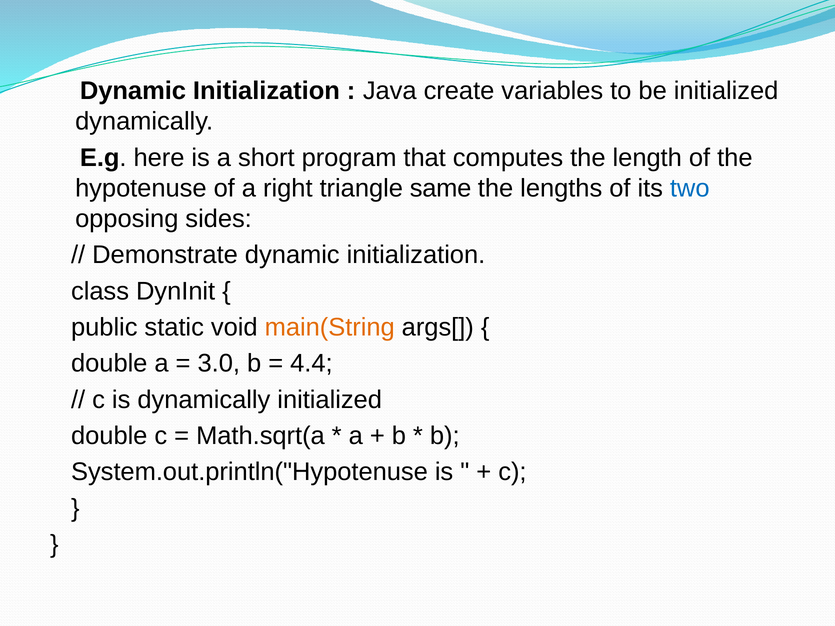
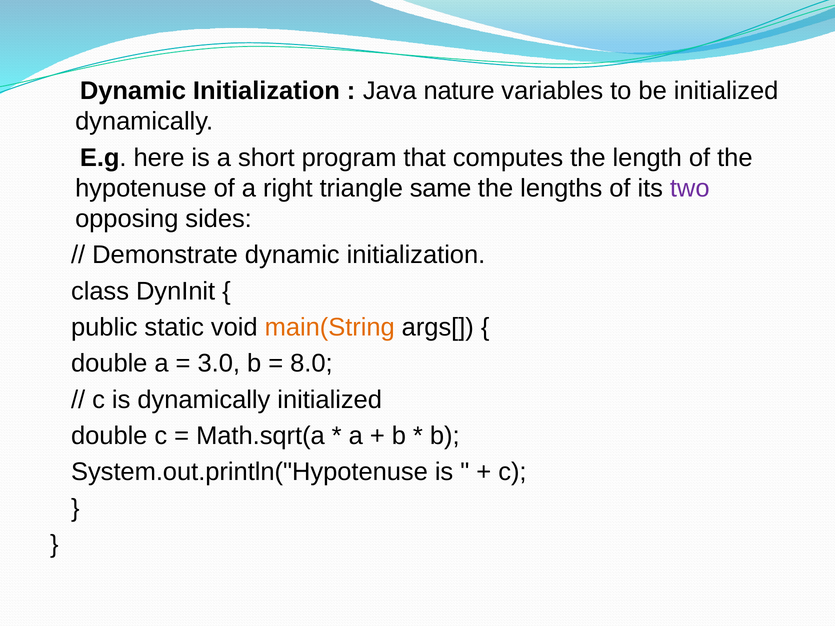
create: create -> nature (459, 91)
two colour: blue -> purple (690, 188)
4.4: 4.4 -> 8.0 (311, 364)
